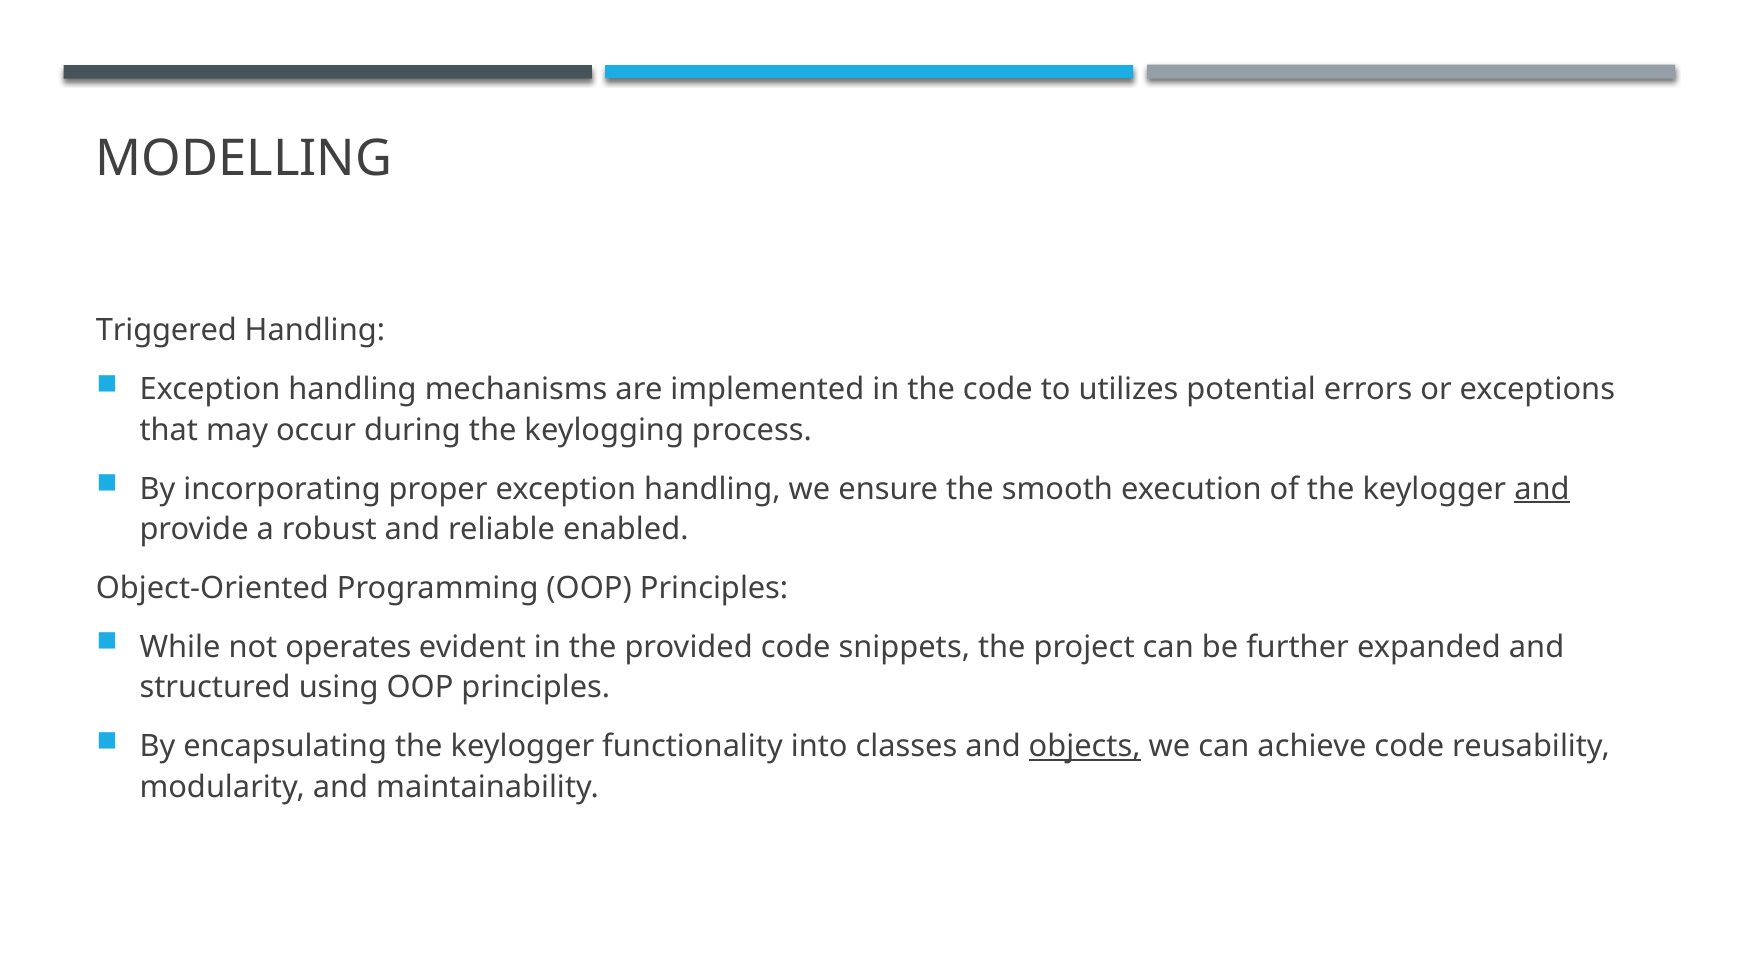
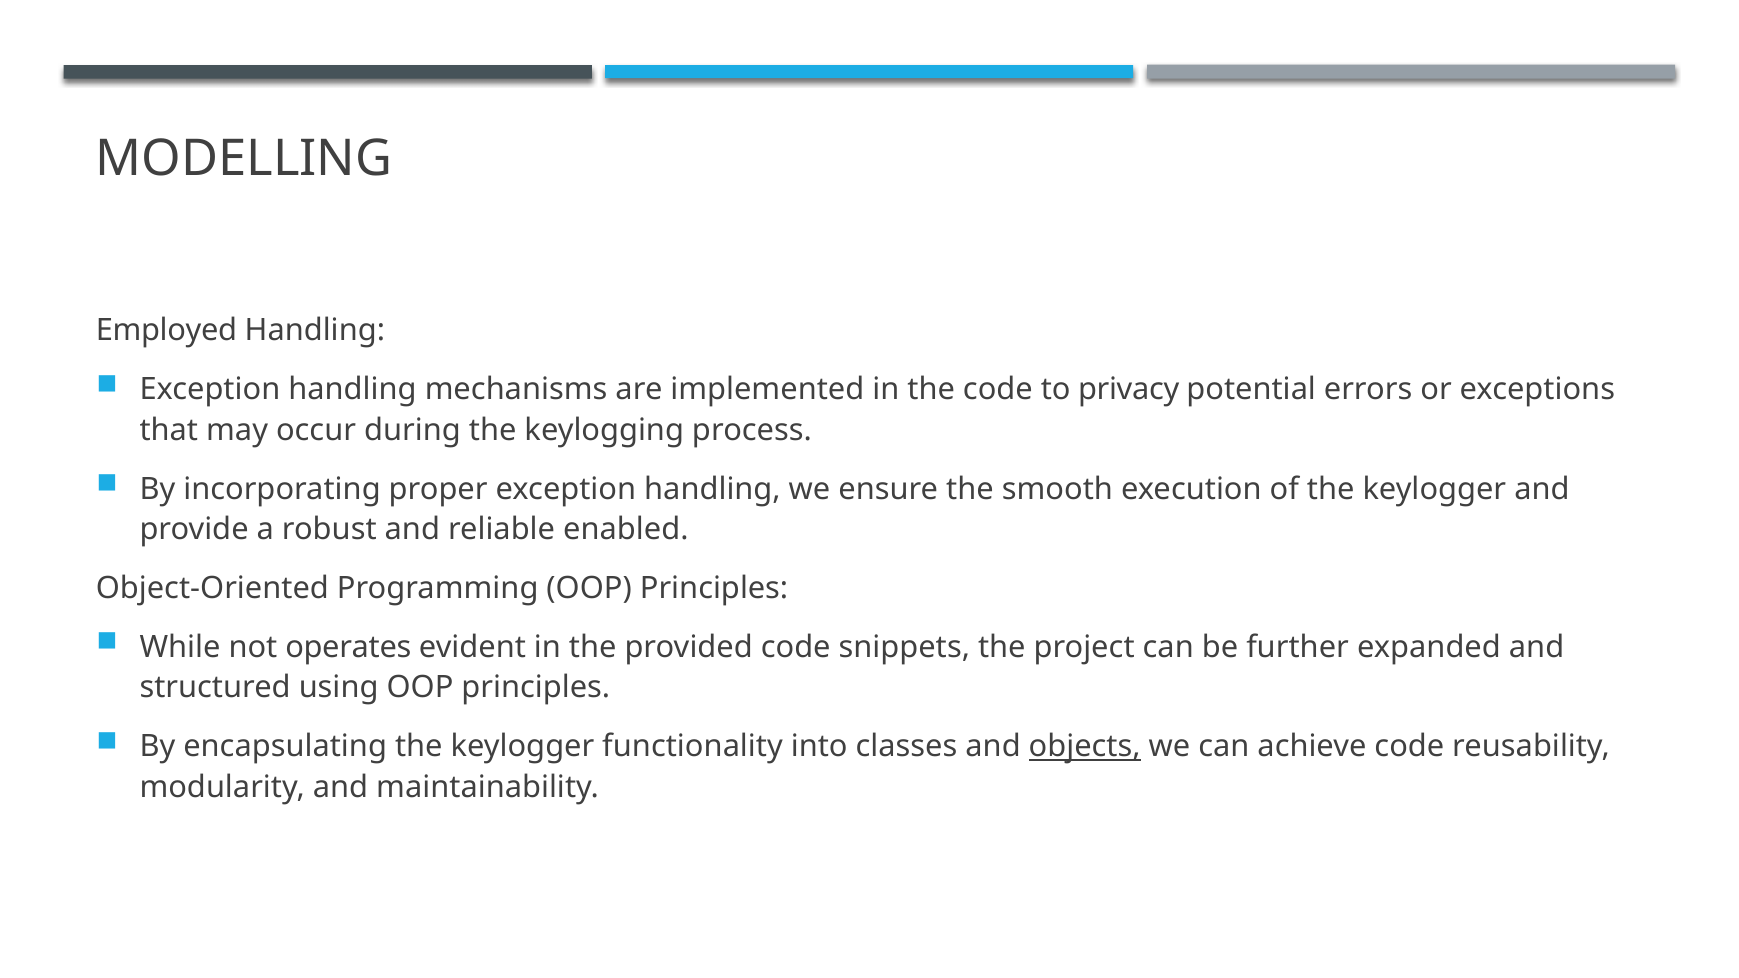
Triggered: Triggered -> Employed (166, 331)
utilizes: utilizes -> privacy (1129, 390)
and underline: present -> none (1542, 489)
